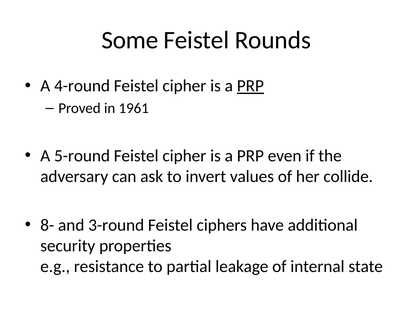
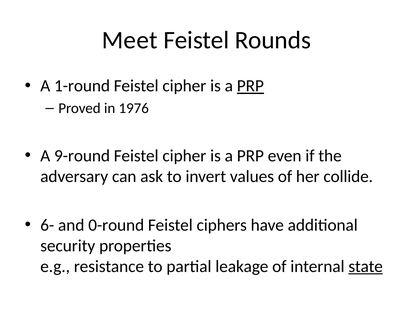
Some: Some -> Meet (130, 40)
4-round: 4-round -> 1-round (82, 86)
1961: 1961 -> 1976 (134, 108)
5-round: 5-round -> 9-round (82, 156)
8-: 8- -> 6- (47, 225)
3-round: 3-round -> 0-round (116, 225)
state underline: none -> present (366, 266)
